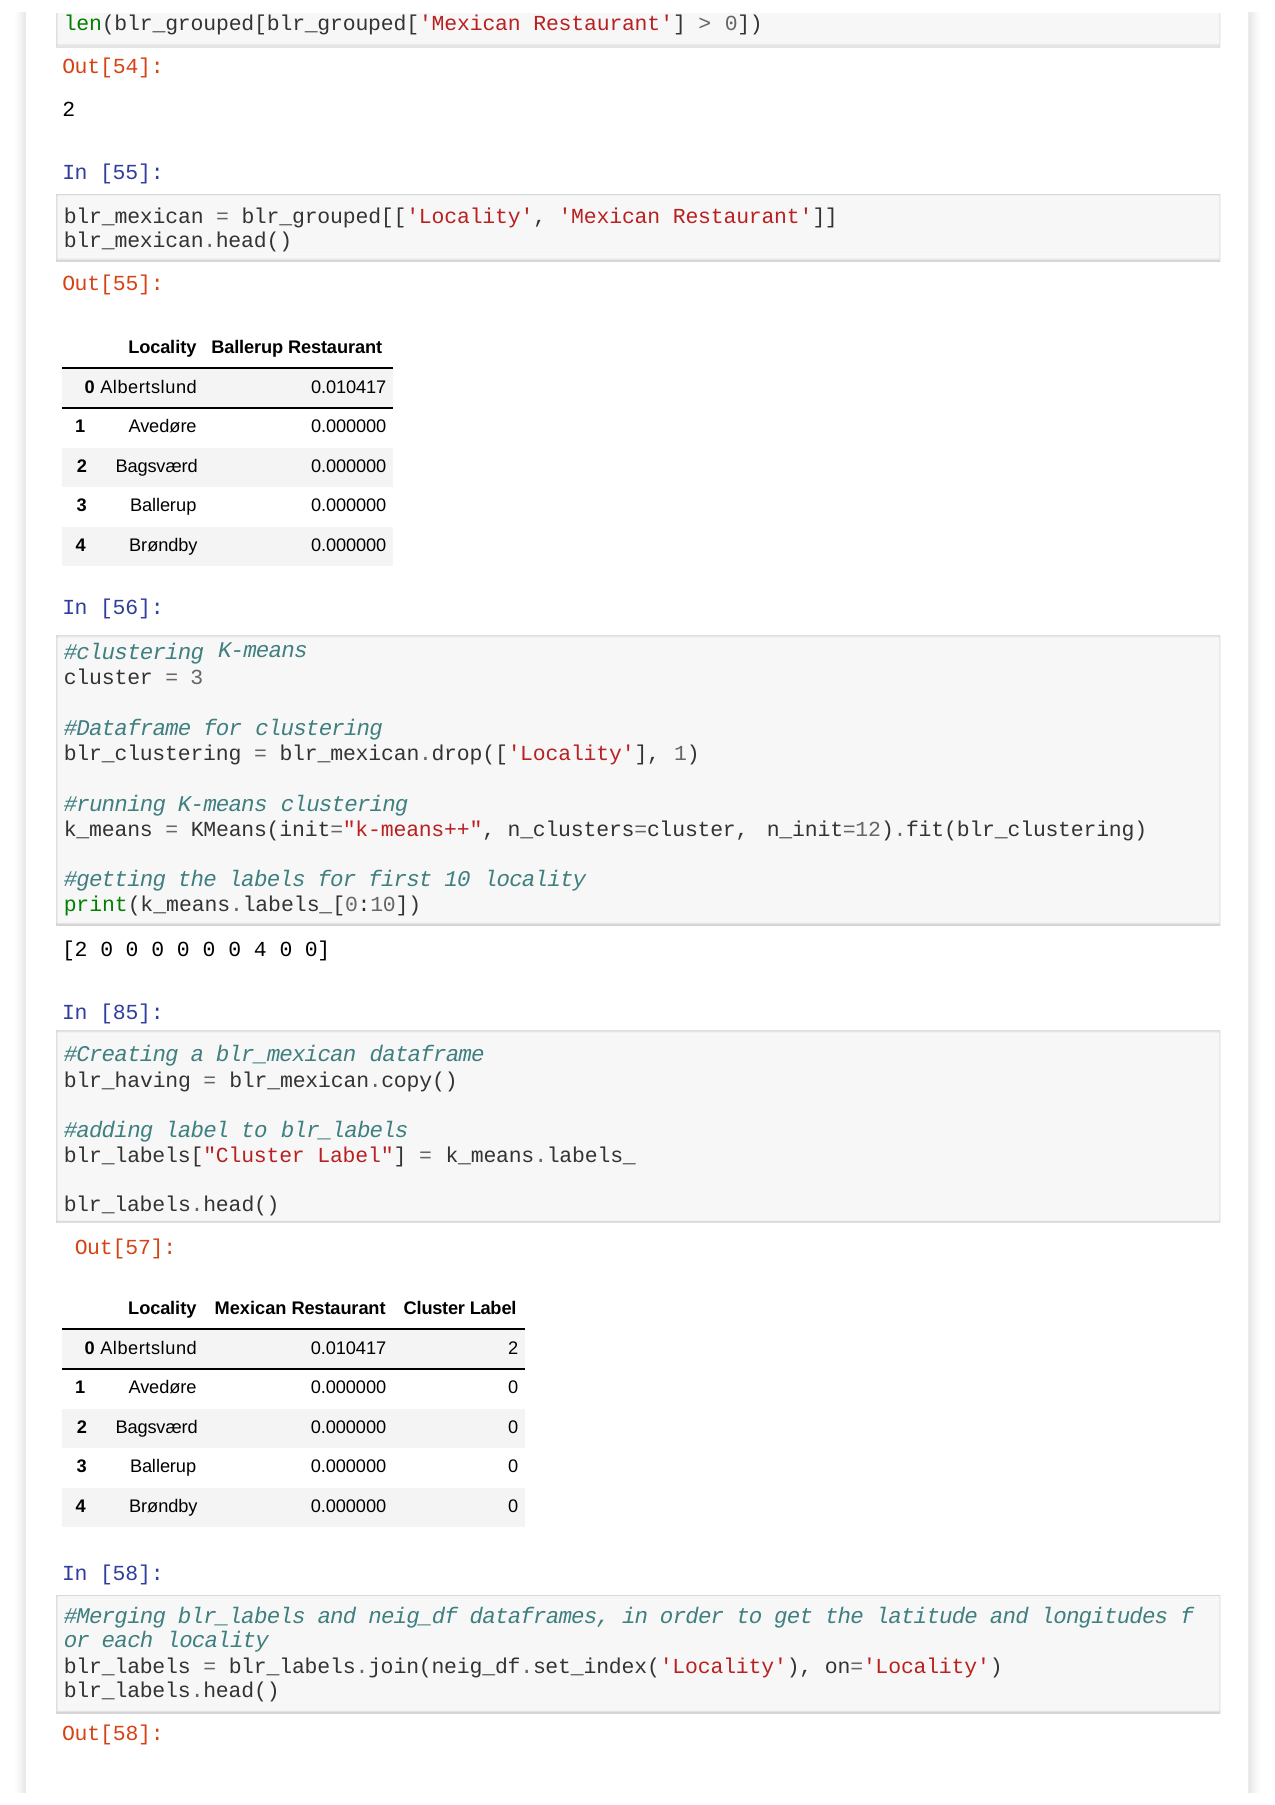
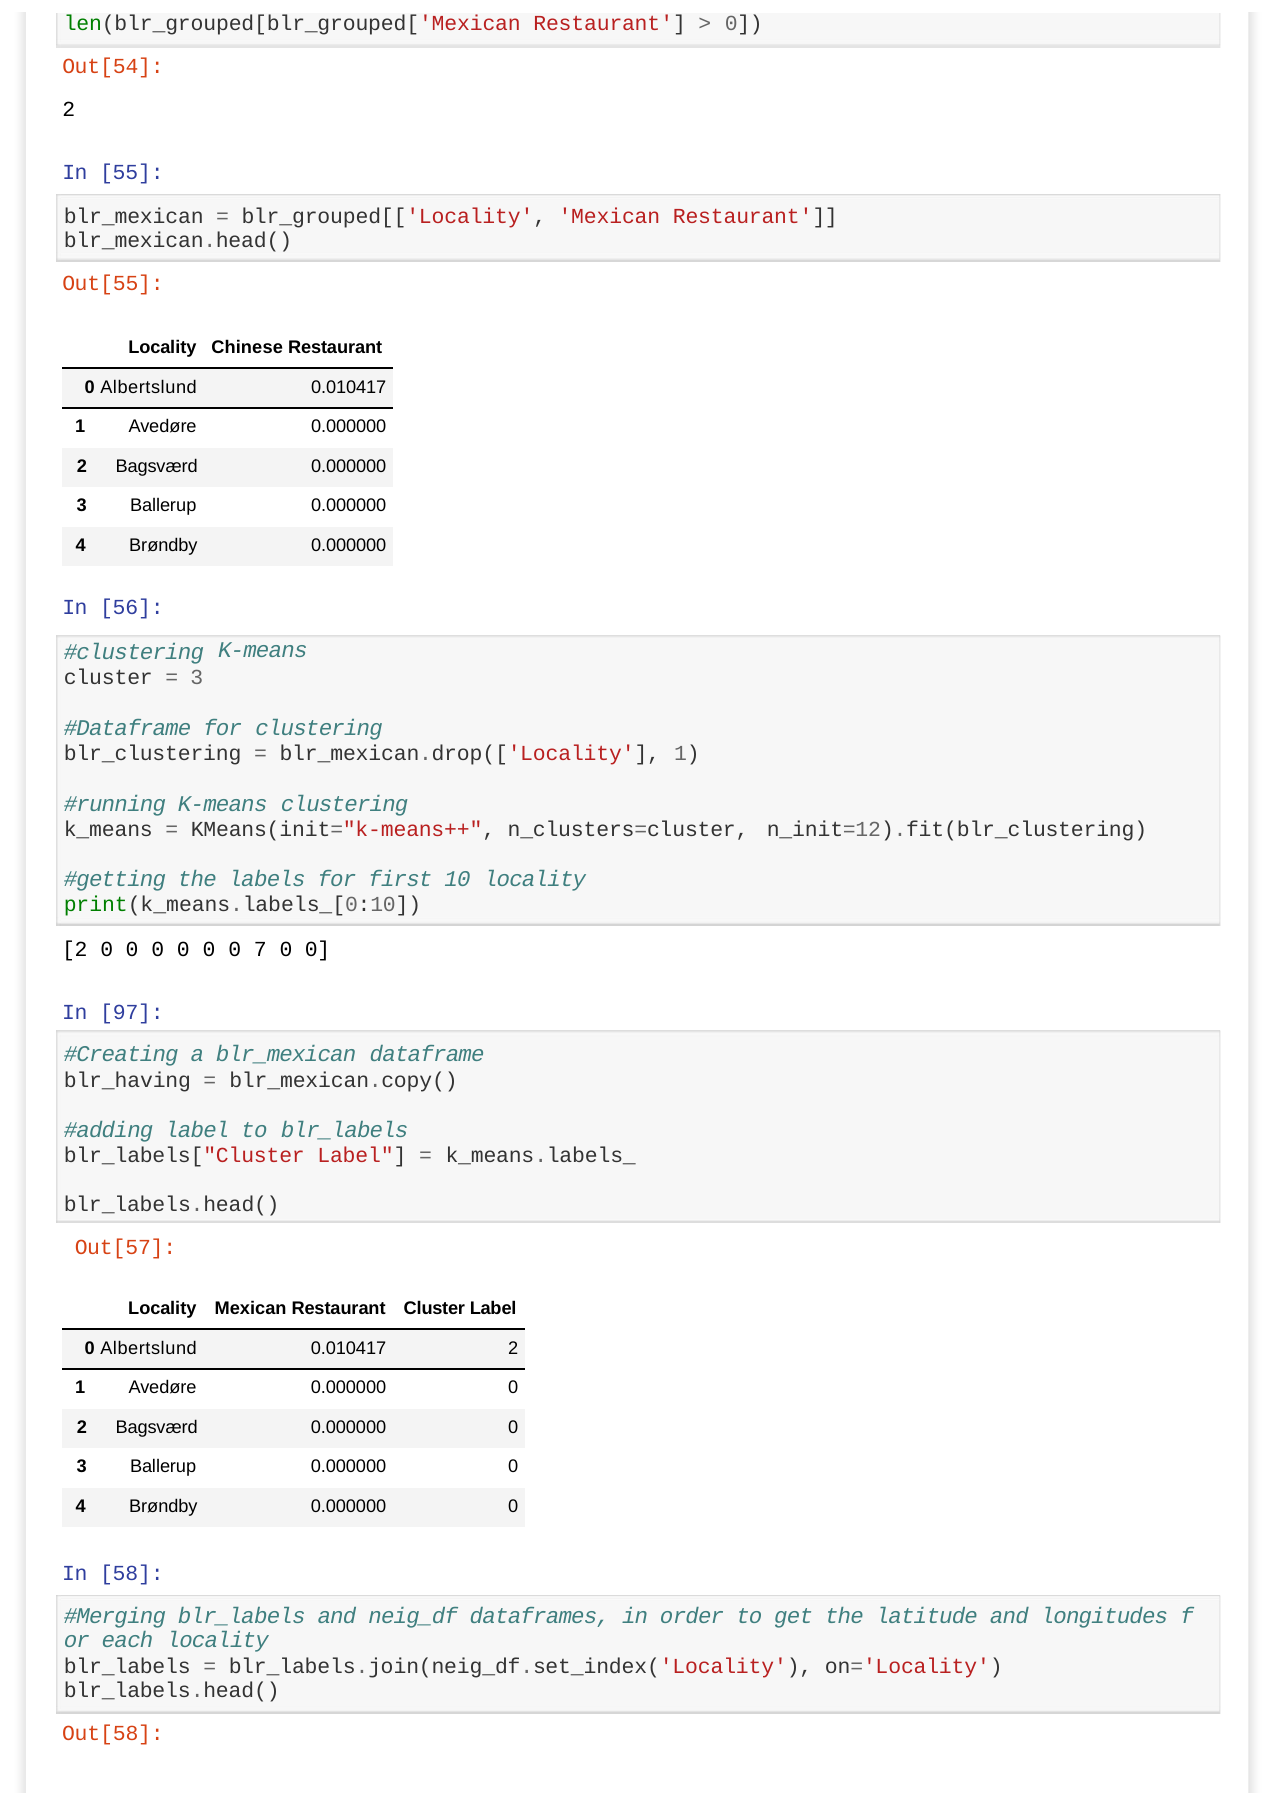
Locality Ballerup: Ballerup -> Chinese (247, 348)
0 0 4: 4 -> 7 (260, 949)
85: 85 -> 97 (132, 1012)
